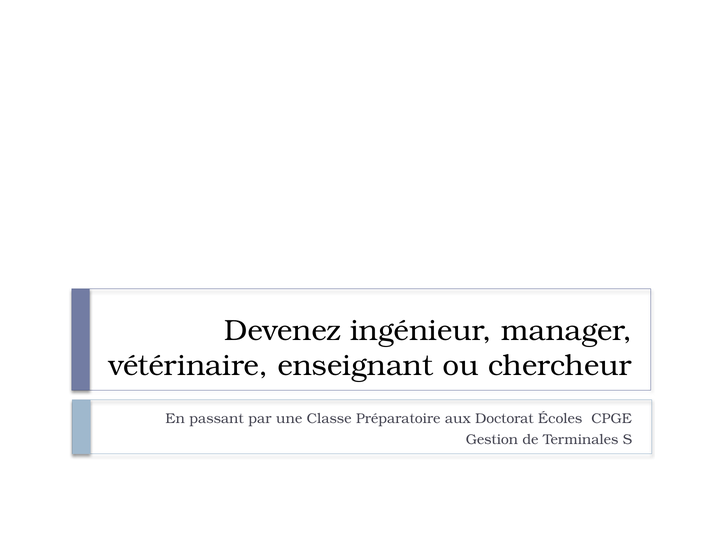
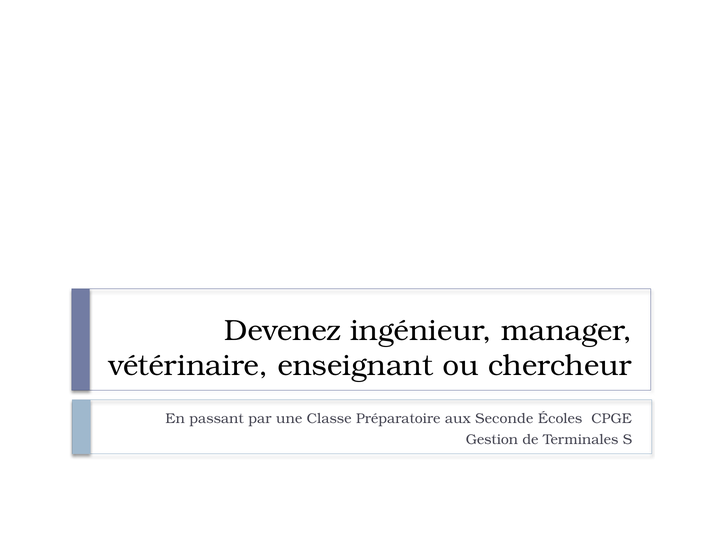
Doctorat: Doctorat -> Seconde (504, 419)
